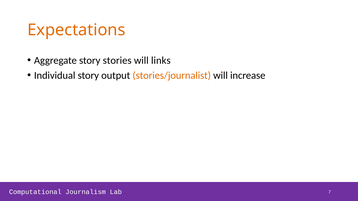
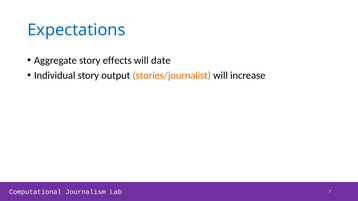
Expectations colour: orange -> blue (76, 30)
stories: stories -> effects (117, 61)
links: links -> date (161, 61)
